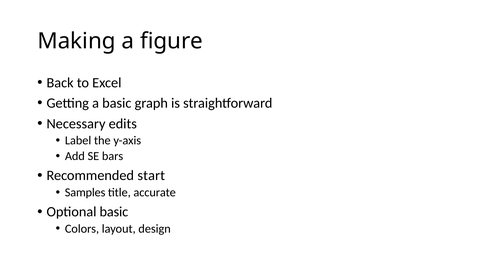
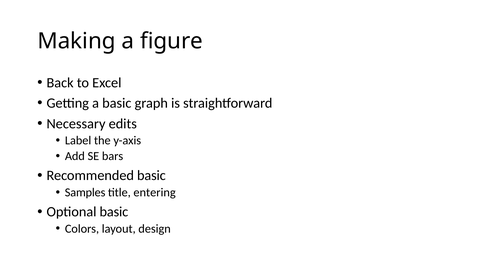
Recommended start: start -> basic (151, 176)
accurate: accurate -> entering (155, 193)
